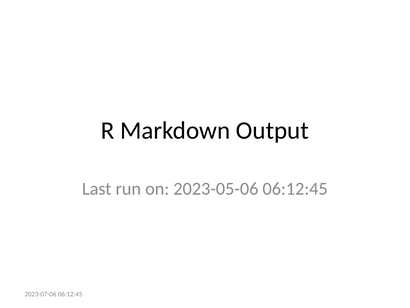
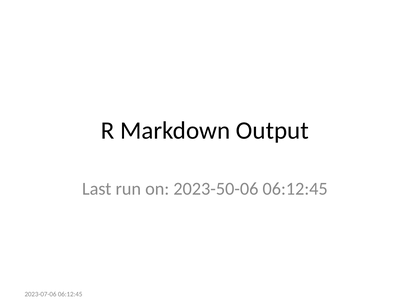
2023-05-06: 2023-05-06 -> 2023-50-06 (216, 189)
